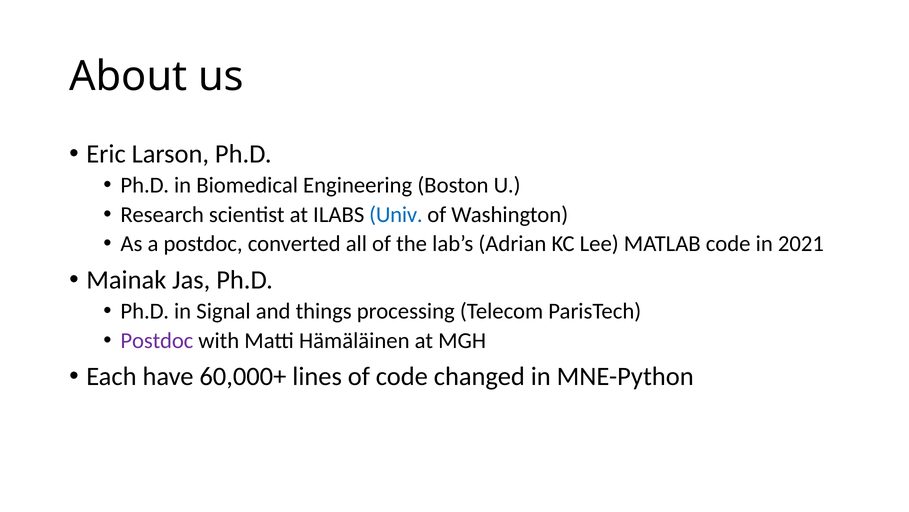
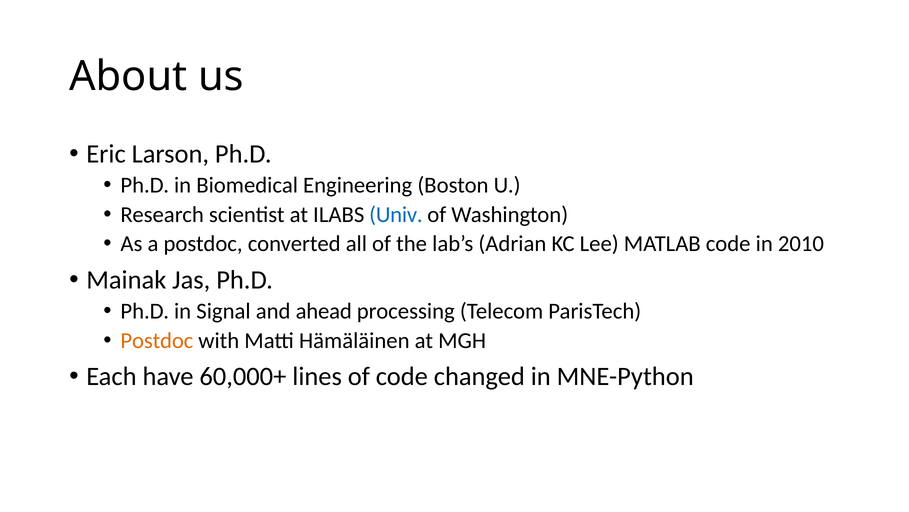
2021: 2021 -> 2010 (801, 244)
things: things -> ahead (324, 311)
Postdoc colour: purple -> orange (157, 340)
